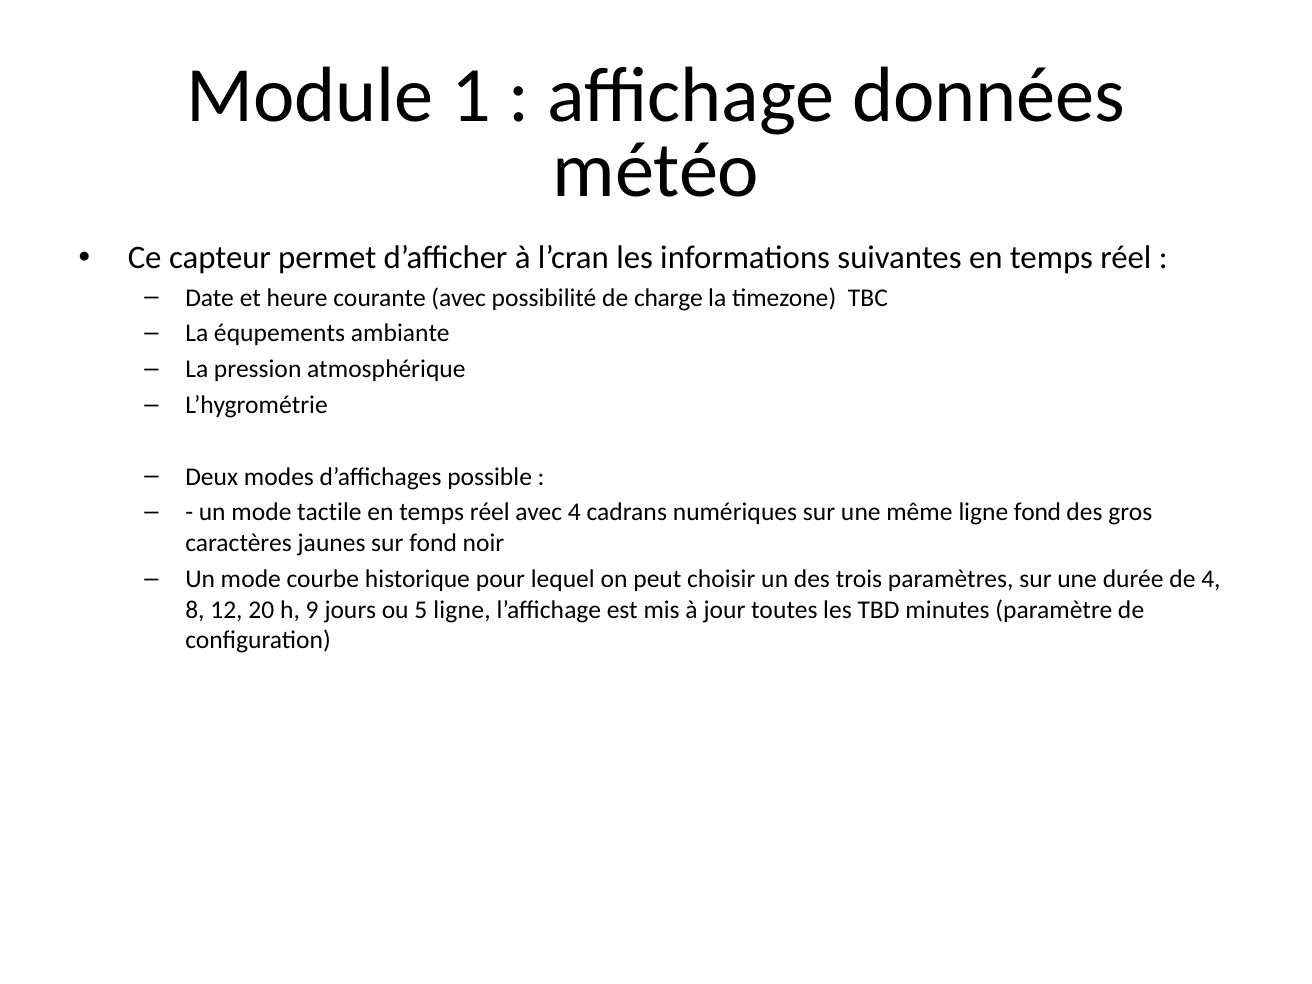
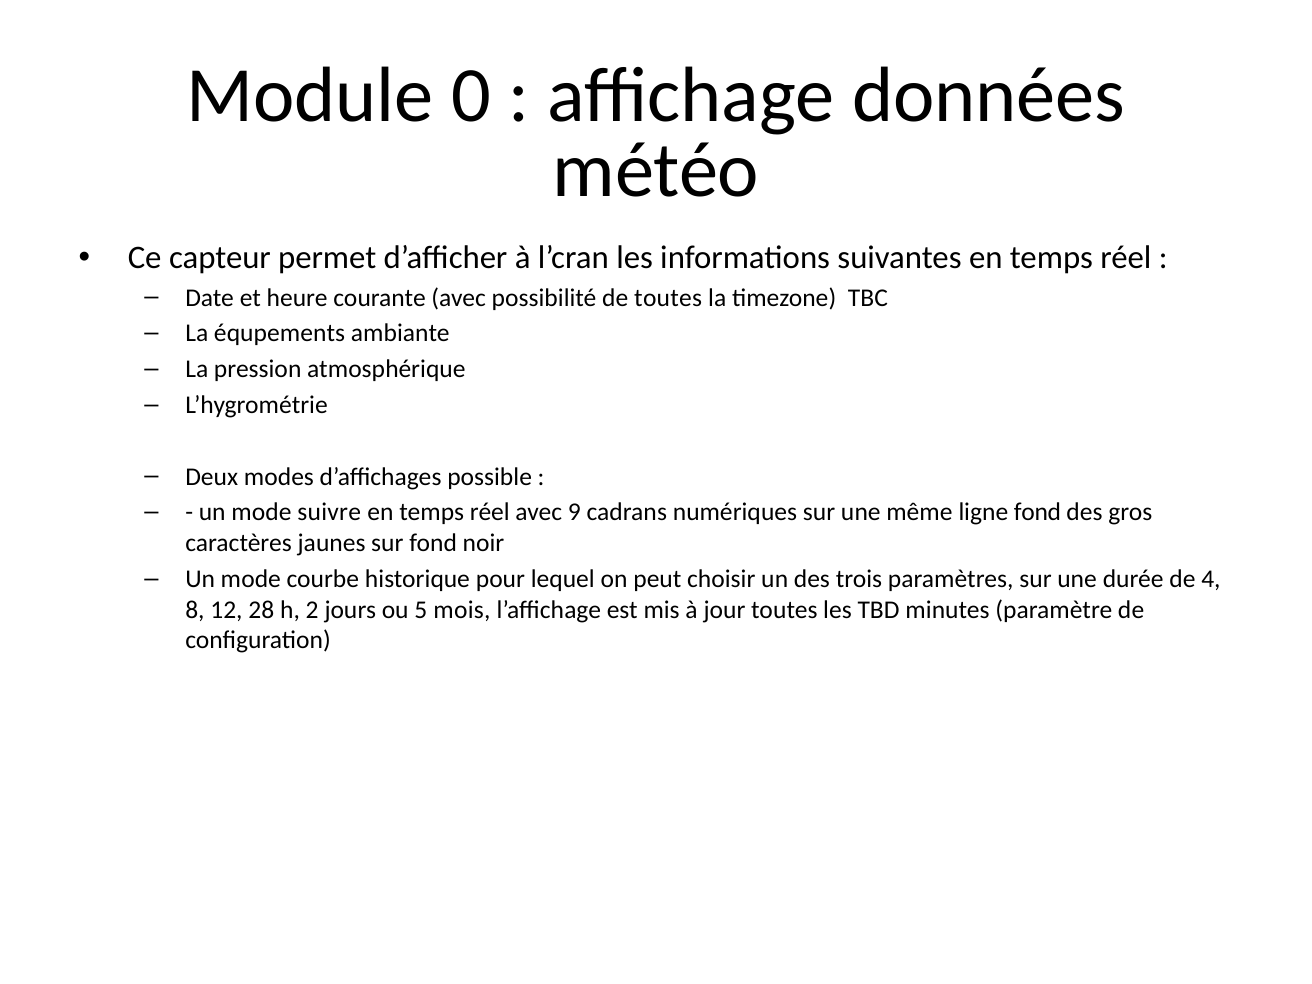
1: 1 -> 0 (471, 96)
de charge: charge -> toutes (668, 298)
tactile: tactile -> suivre (329, 513)
avec 4: 4 -> 9 (574, 513)
20: 20 -> 28 (261, 610)
9: 9 -> 2 (312, 610)
5 ligne: ligne -> mois (462, 610)
